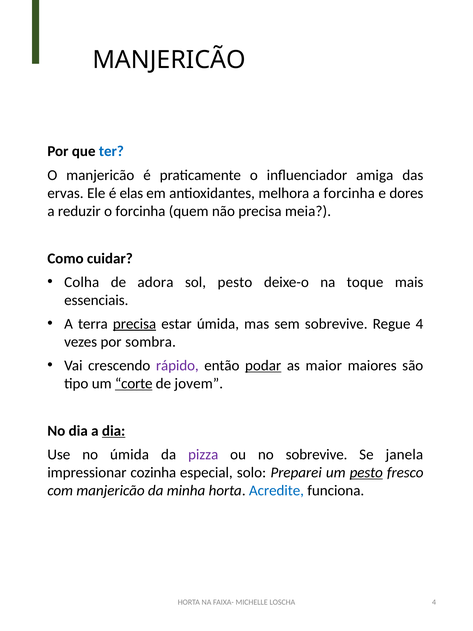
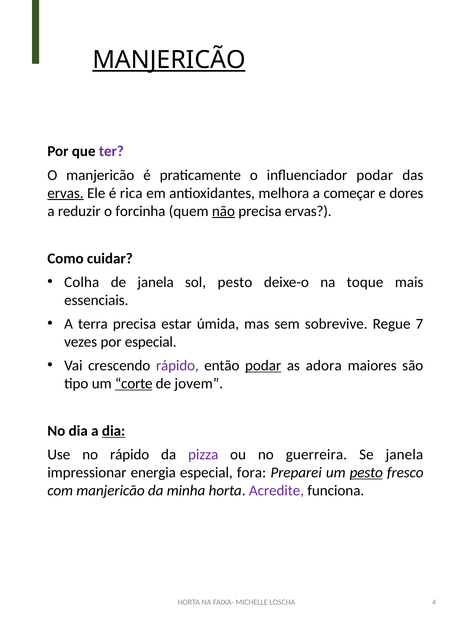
MANJERICÃO underline: none -> present (169, 60)
ter colour: blue -> purple (111, 151)
influenciador amiga: amiga -> podar (375, 175)
ervas underline: none -> present (65, 193)
elas: elas -> rica (131, 193)
a forcinha: forcinha -> começar (349, 193)
não underline: none -> present (223, 211)
precisa meia: meia -> ervas (308, 211)
de adora: adora -> janela (156, 282)
precisa underline: present -> none (135, 324)
Regue 4: 4 -> 7 (419, 324)
por sombra: sombra -> especial (151, 342)
maior: maior -> adora (324, 365)
no úmida: úmida -> rápido (130, 454)
no sobrevive: sobrevive -> guerreira (316, 454)
cozinha: cozinha -> energia (153, 472)
solo: solo -> fora (251, 472)
Acredite colour: blue -> purple (276, 490)
